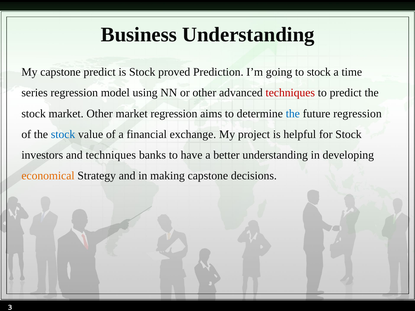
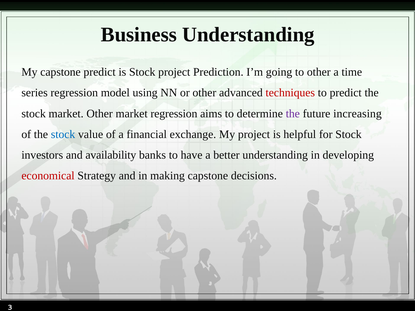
Stock proved: proved -> project (174, 72)
to stock: stock -> other (319, 72)
the colour: blue -> purple (293, 114)
future regression: regression -> increasing (358, 114)
and techniques: techniques -> availability (111, 155)
economical colour: orange -> red (48, 176)
